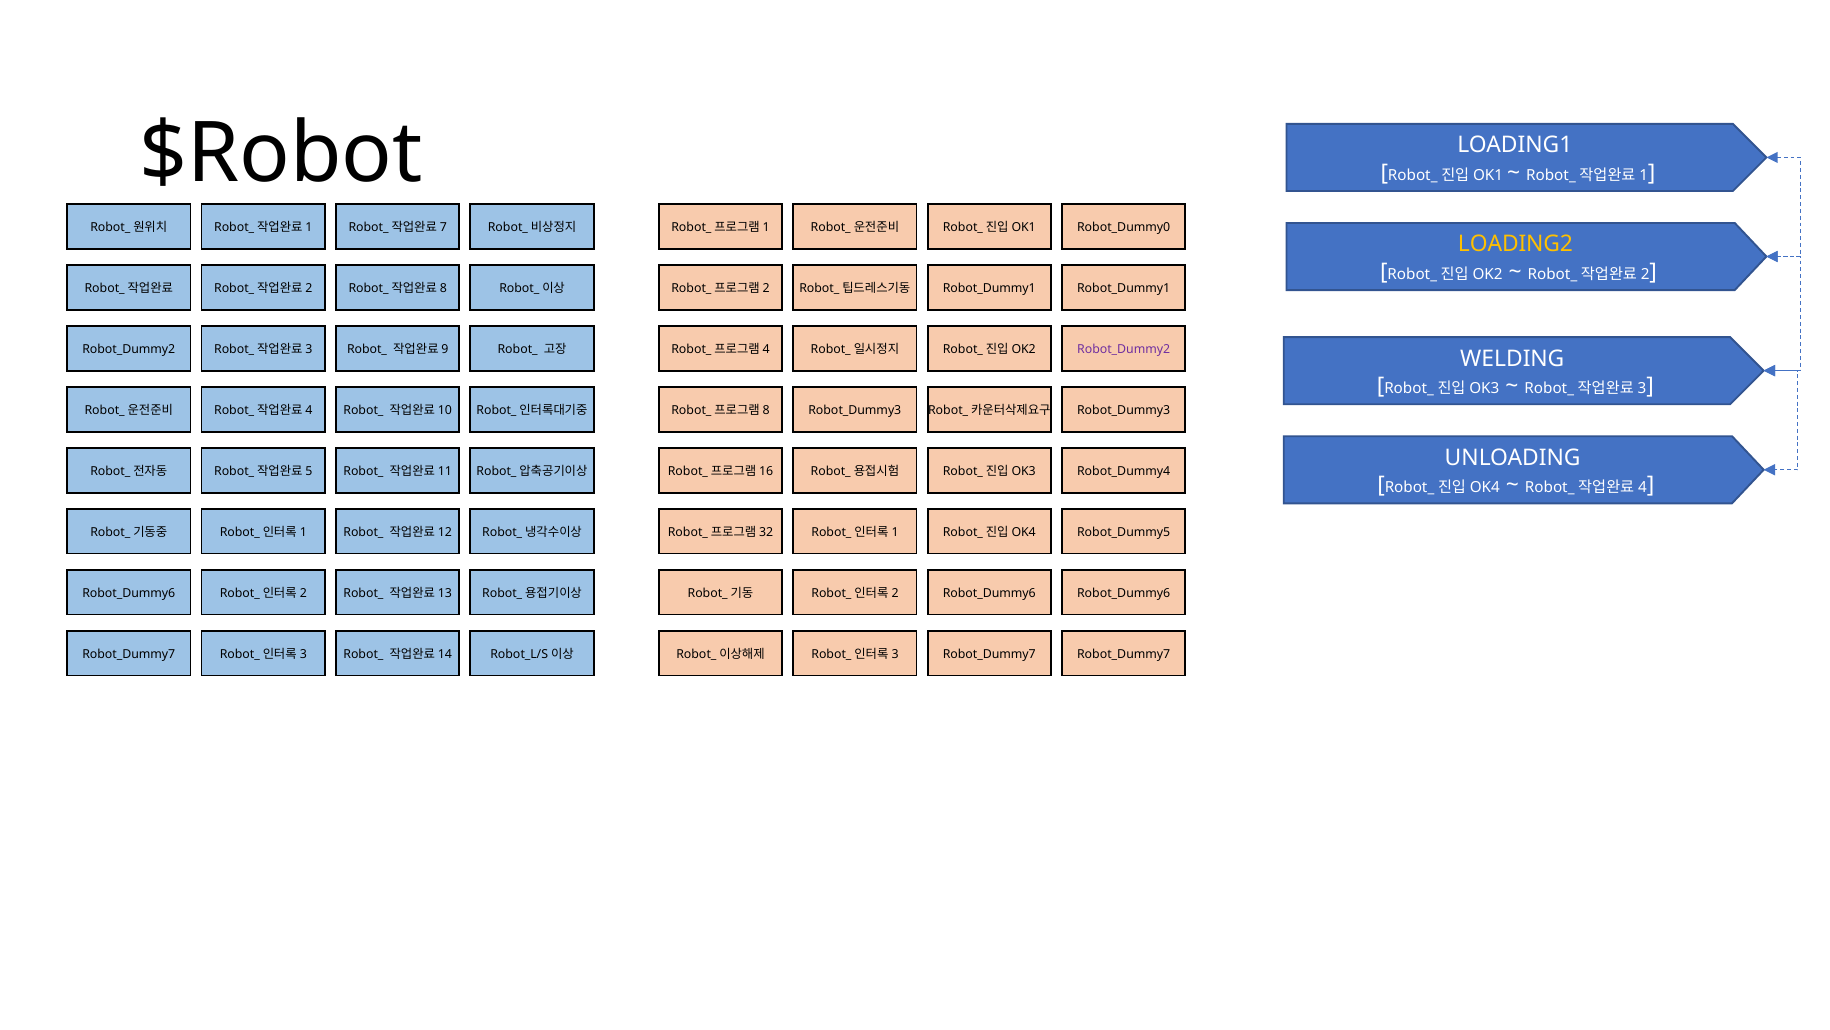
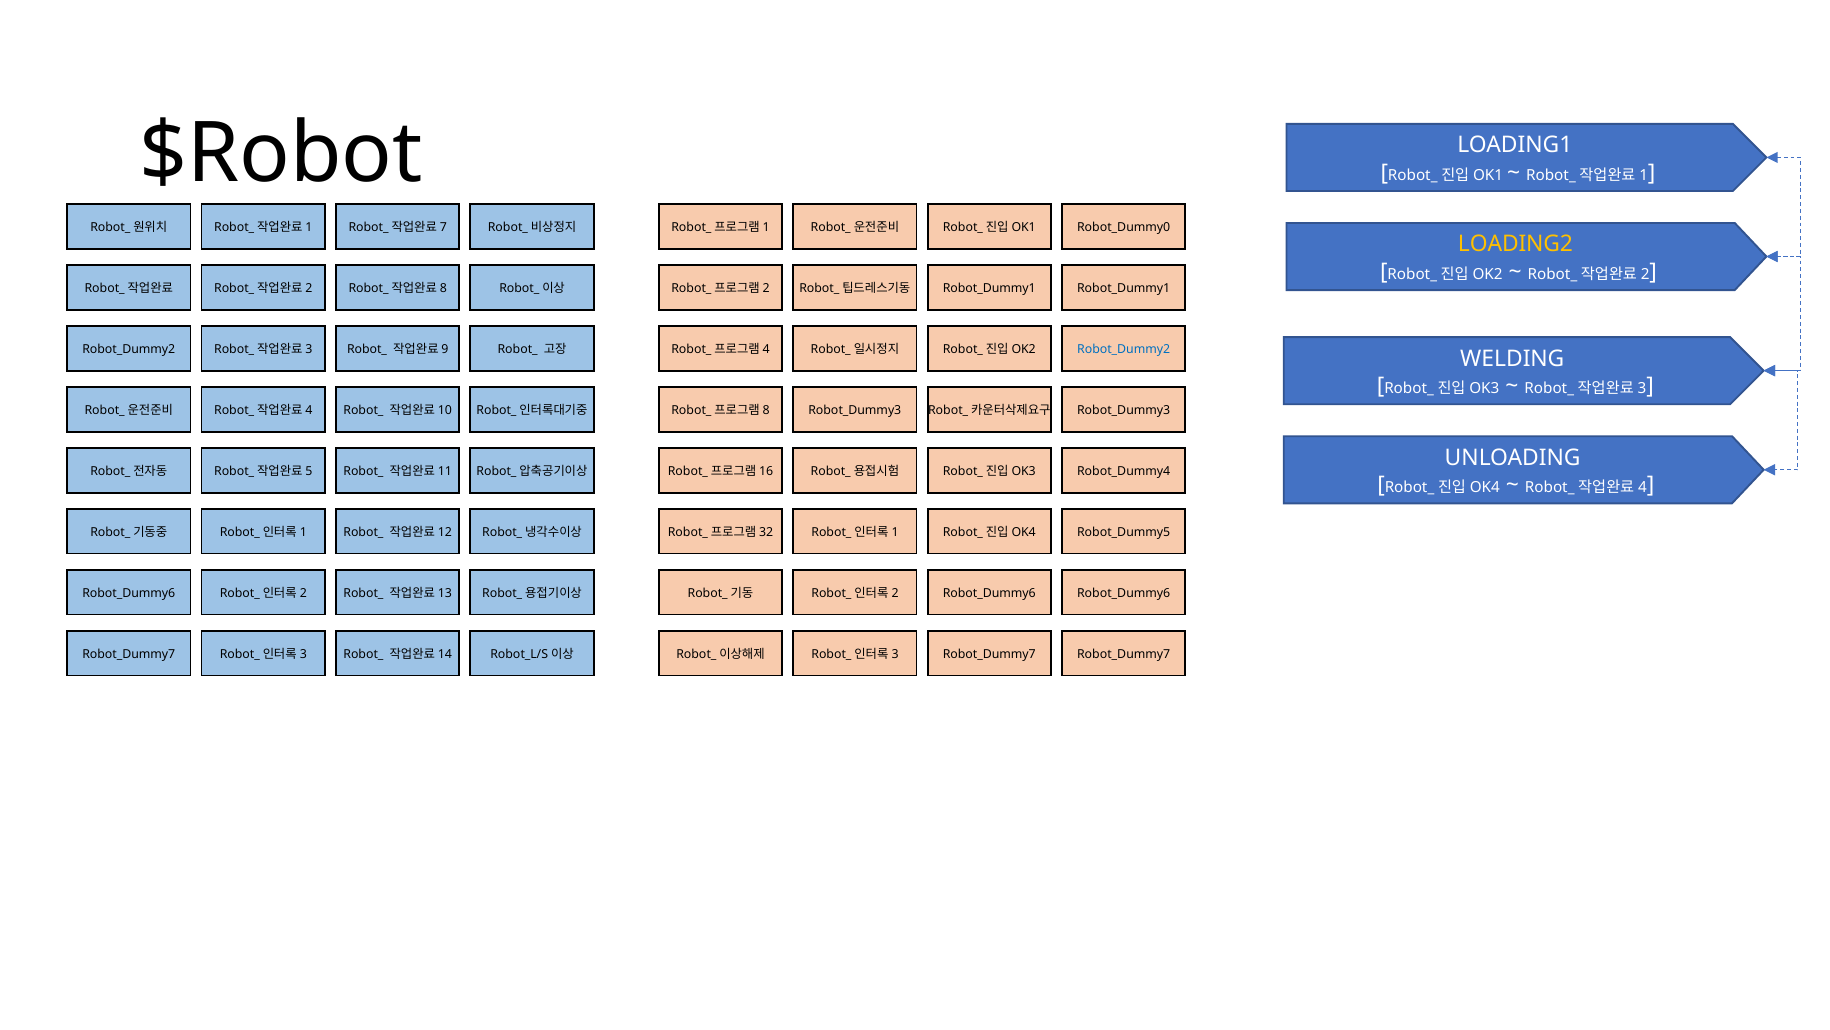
Robot_Dummy2 colour: purple -> blue (1124, 349)
